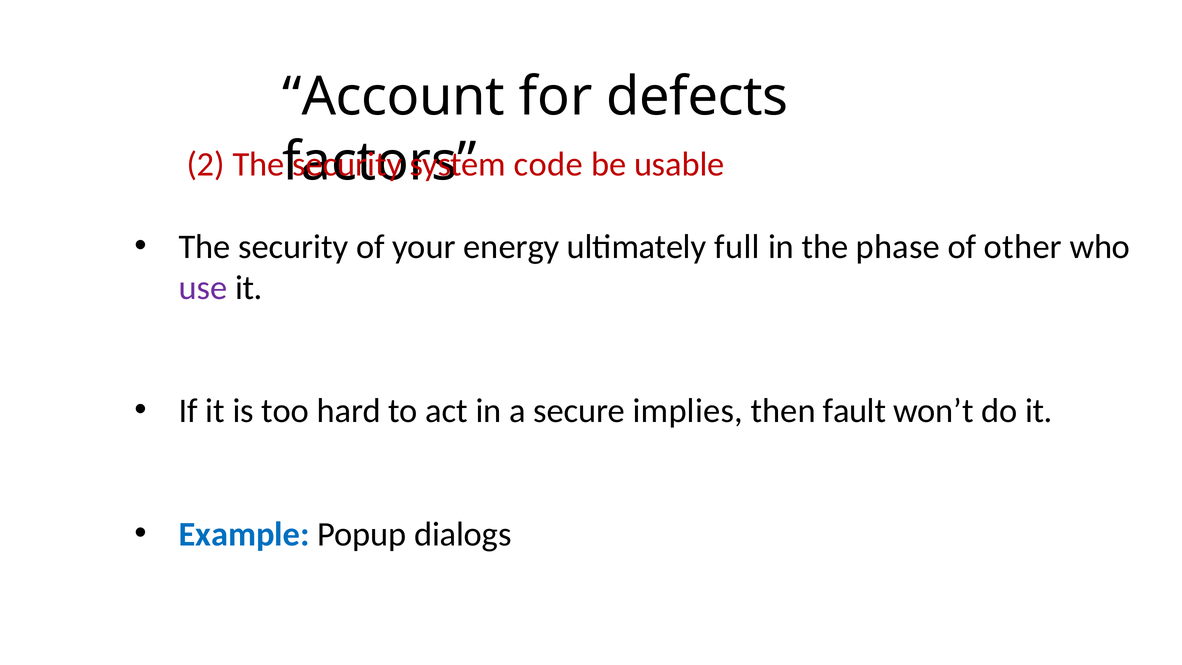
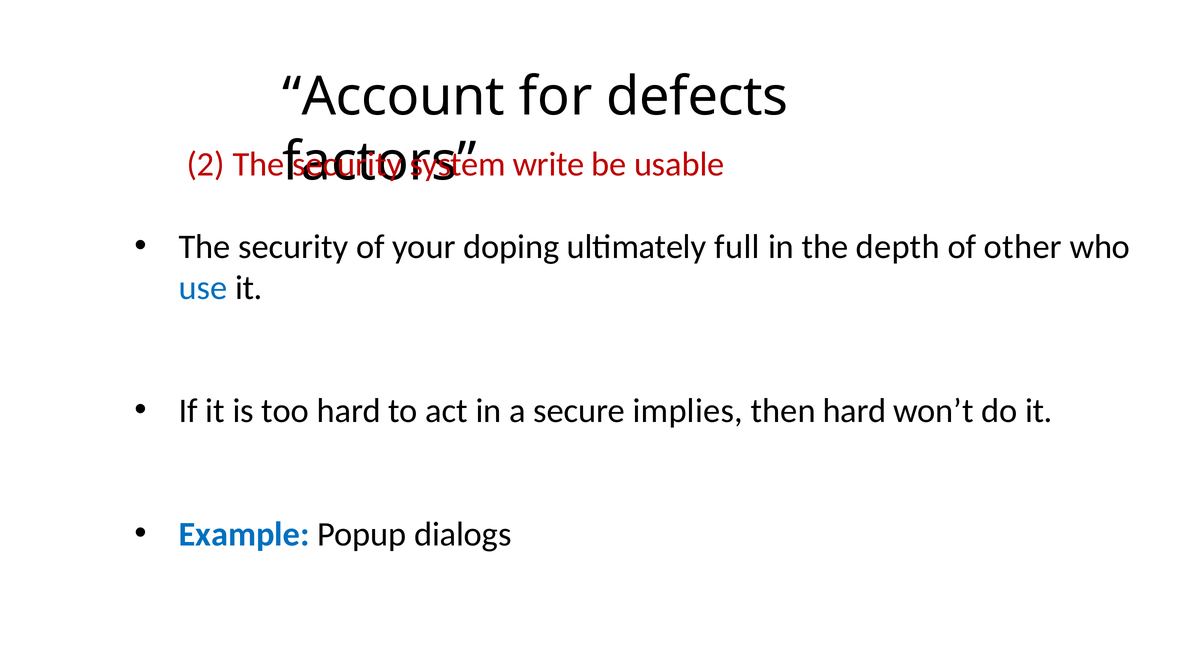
code: code -> write (549, 164)
energy: energy -> doping (511, 247)
phase: phase -> depth (898, 247)
use colour: purple -> blue (203, 288)
then fault: fault -> hard (854, 411)
